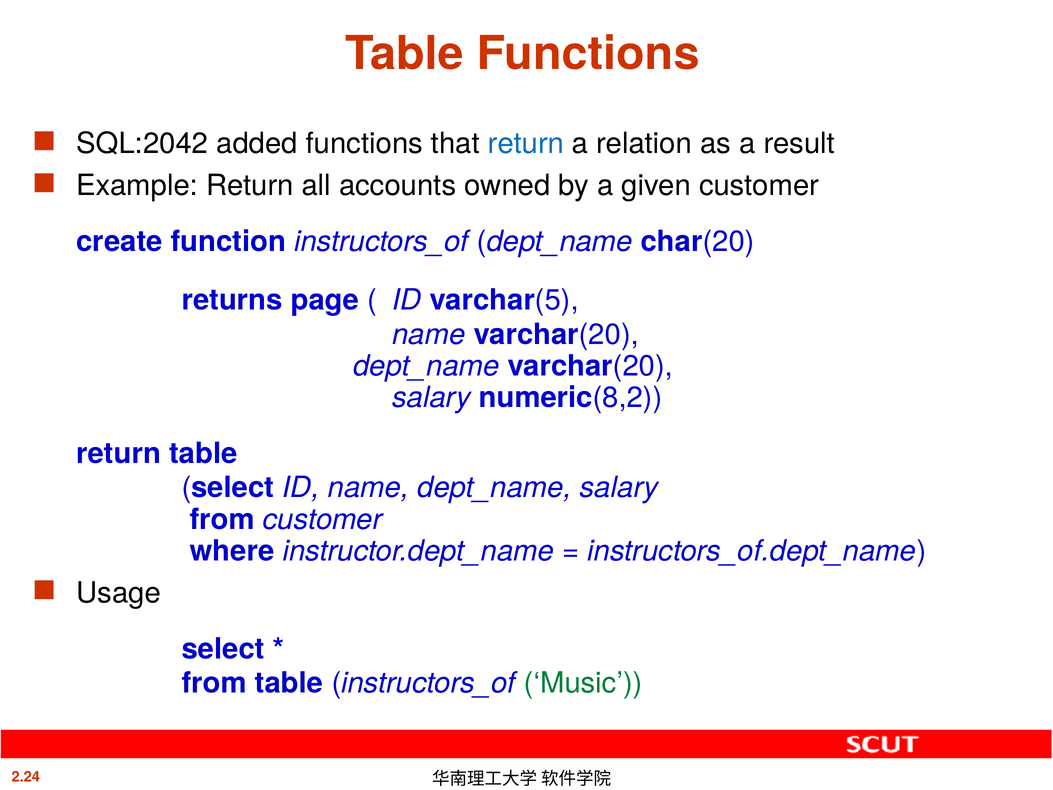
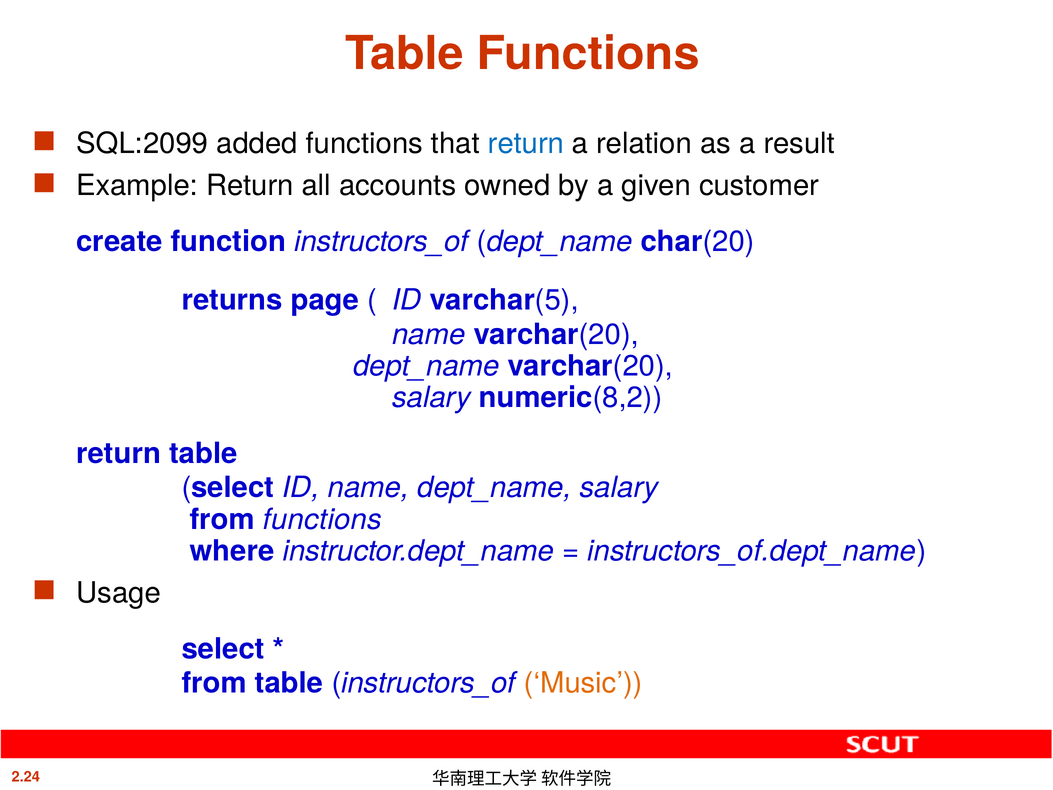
SQL:2042: SQL:2042 -> SQL:2099 (142, 144)
from customer: customer -> functions (322, 519)
Music colour: green -> orange (583, 683)
